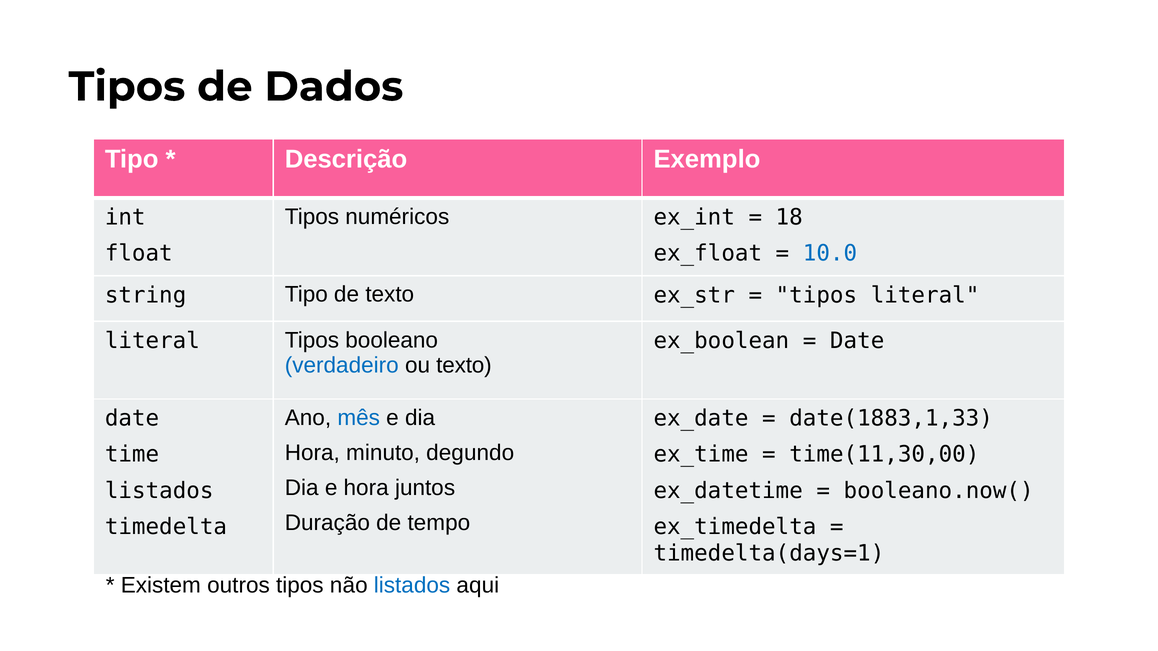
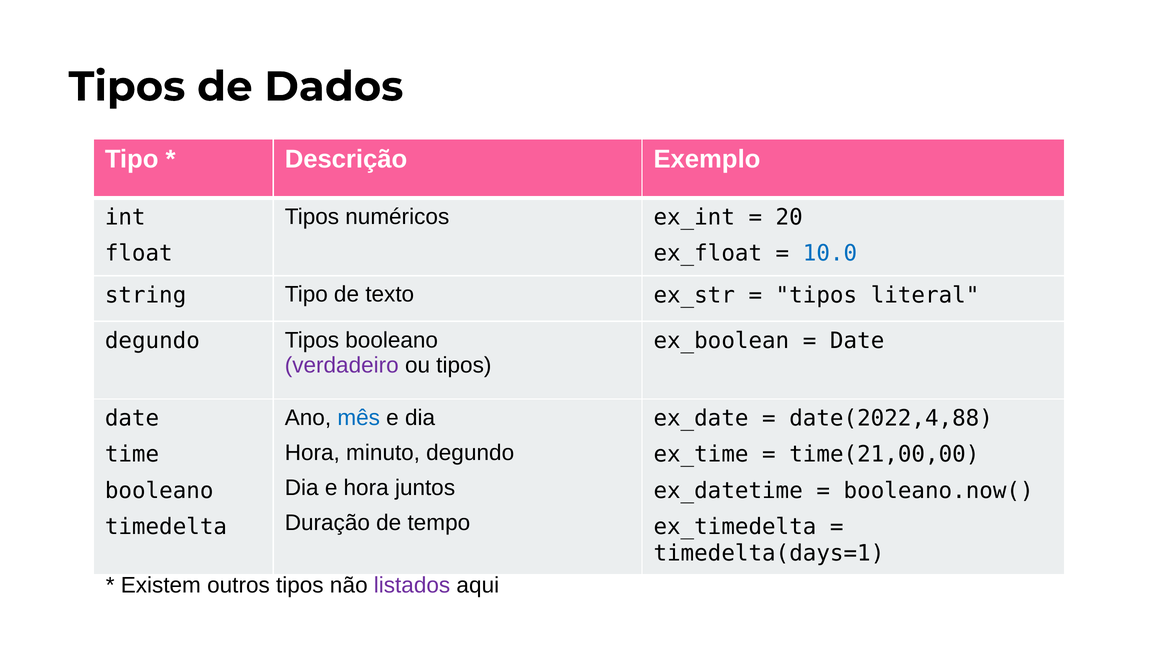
18: 18 -> 20 (789, 218)
literal: literal -> degundo (152, 341)
verdadeiro colour: blue -> purple (342, 366)
ou texto: texto -> tipos (464, 366)
date(1883,1,33: date(1883,1,33 -> date(2022,4,88 (891, 419)
time(11,30,00: time(11,30,00 -> time(21,00,00 (884, 455)
listados: listados -> booleano (159, 491)
listados colour: blue -> purple (412, 586)
